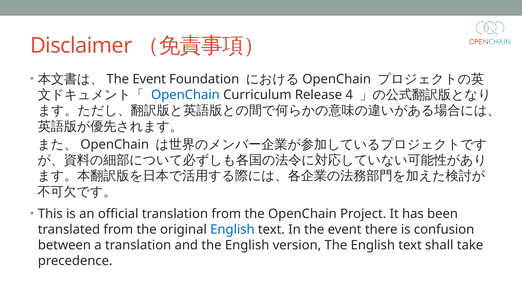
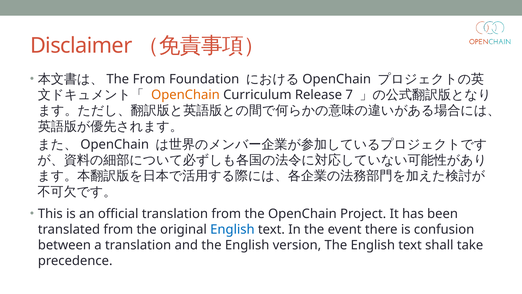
Event: Event -> From (149, 79)
OpenChain colour: blue -> orange (185, 95)
4: 4 -> 7 (349, 95)
